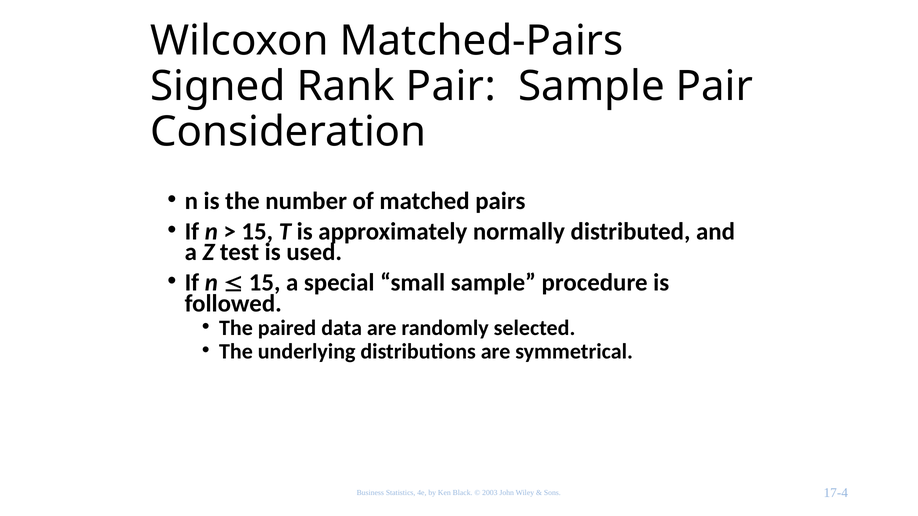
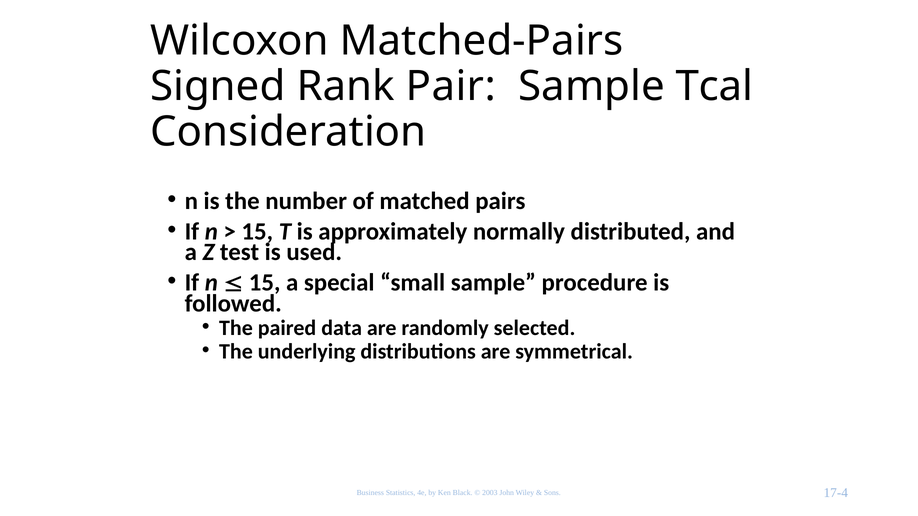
Sample Pair: Pair -> Tcal (714, 87)
